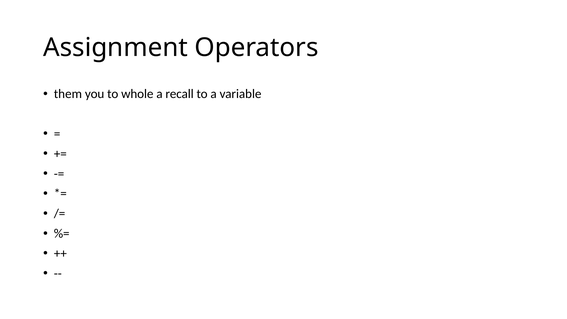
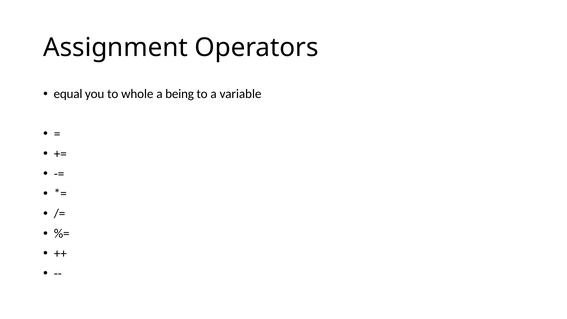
them: them -> equal (68, 94)
recall: recall -> being (180, 94)
